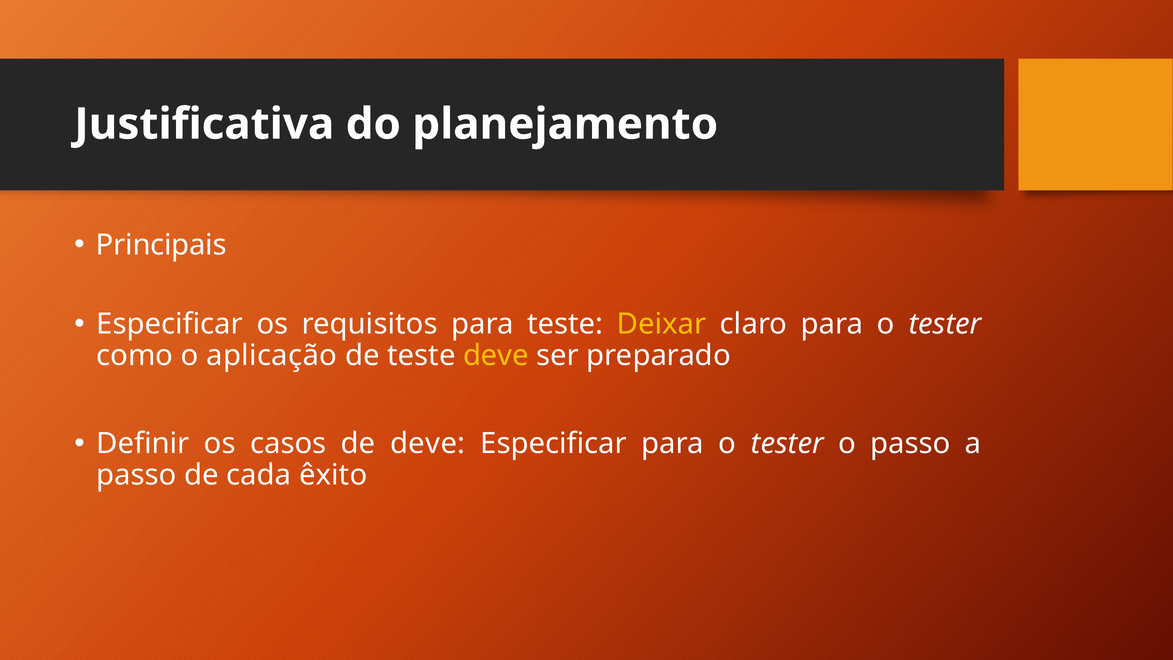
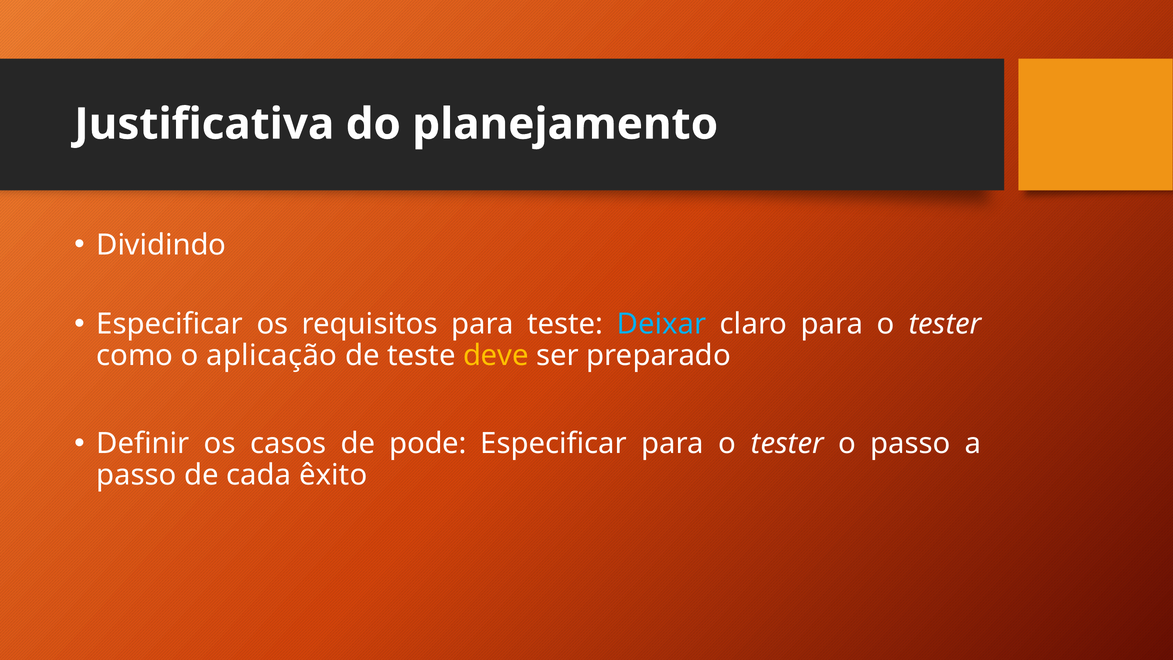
Principais: Principais -> Dividindo (161, 245)
Deixar colour: yellow -> light blue (662, 324)
de deve: deve -> pode (428, 443)
